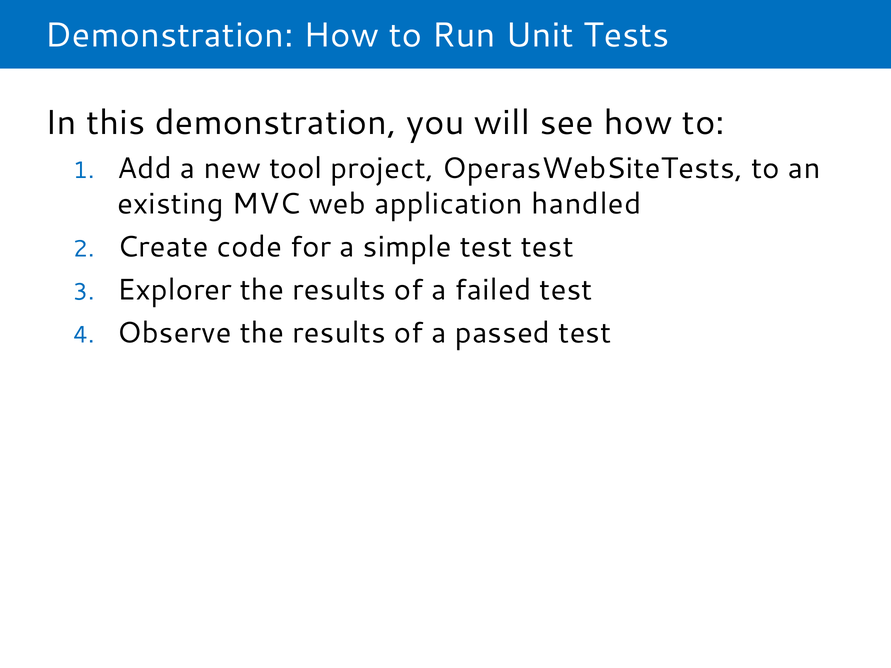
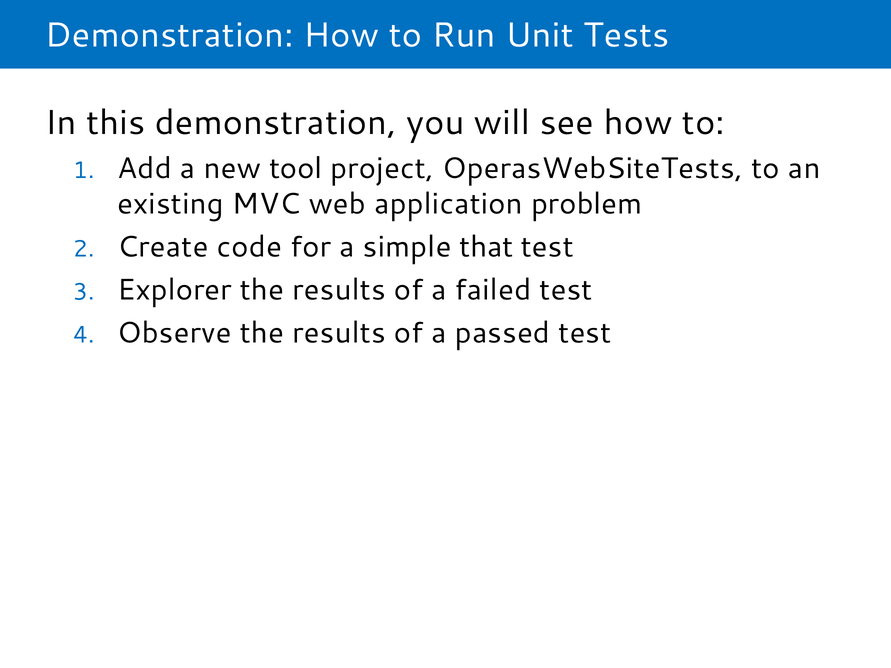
handled: handled -> problem (587, 204)
simple test: test -> that (486, 247)
